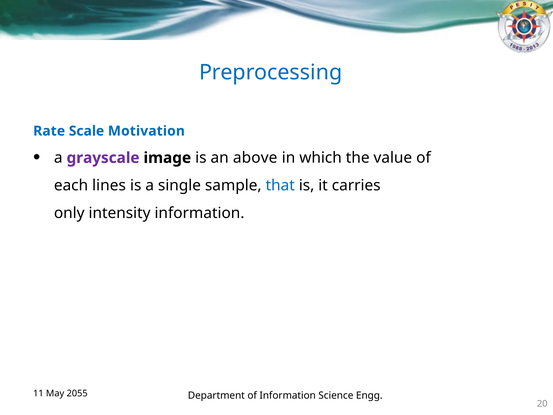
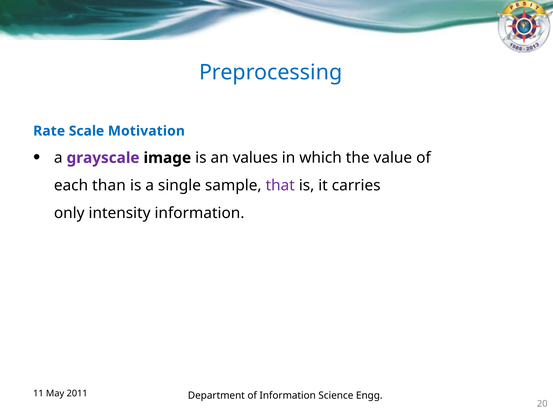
above: above -> values (255, 158)
lines: lines -> than (109, 185)
that colour: blue -> purple (280, 185)
2055: 2055 -> 2011 (77, 393)
